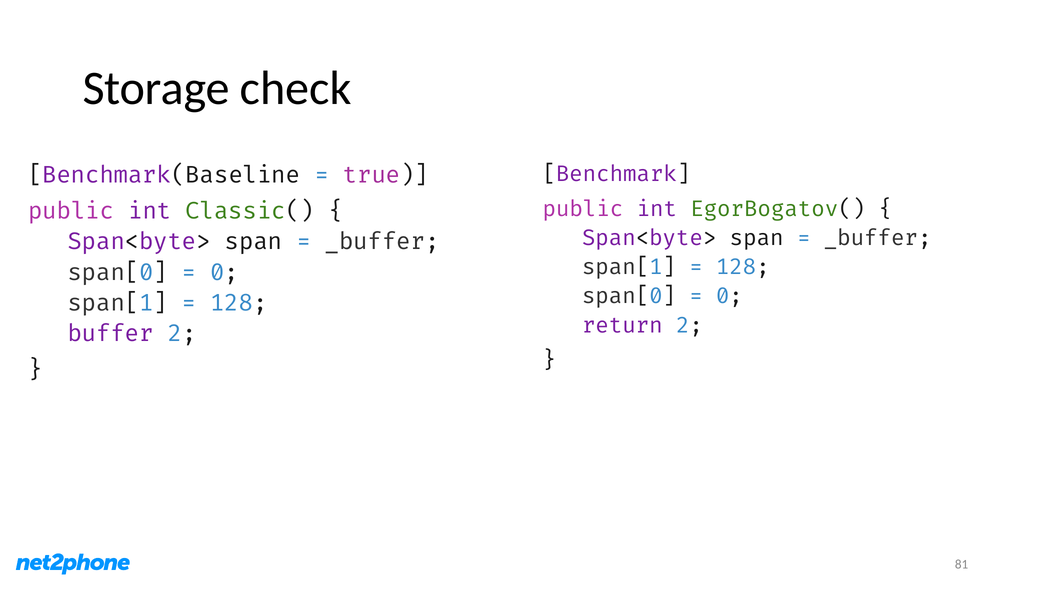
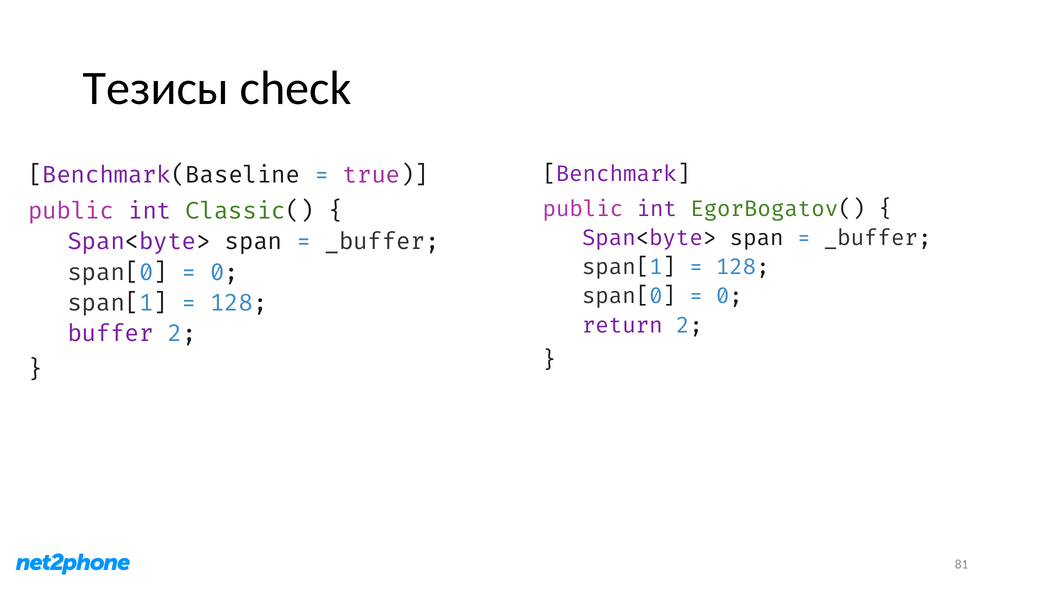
Storage: Storage -> Тезисы (156, 88)
